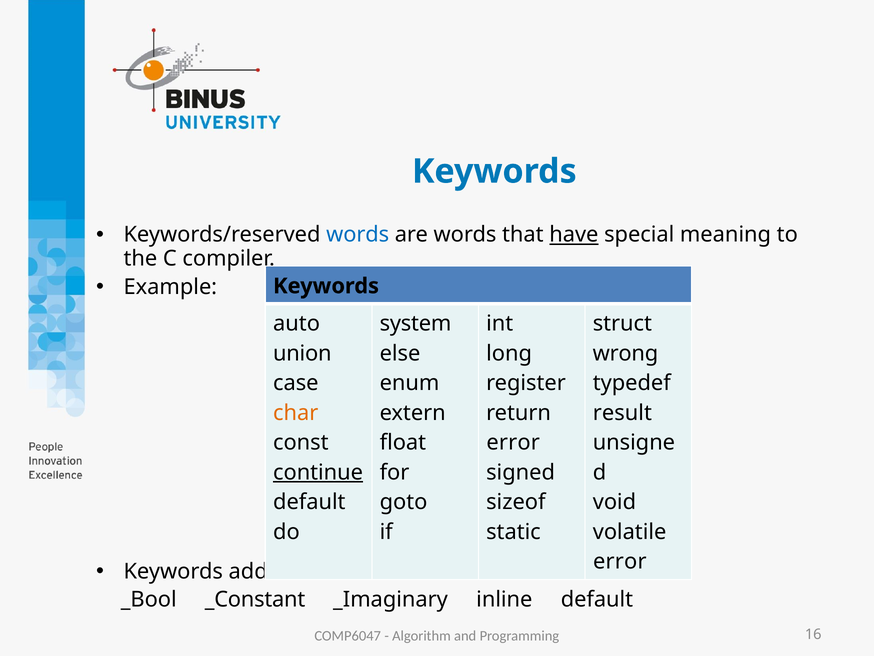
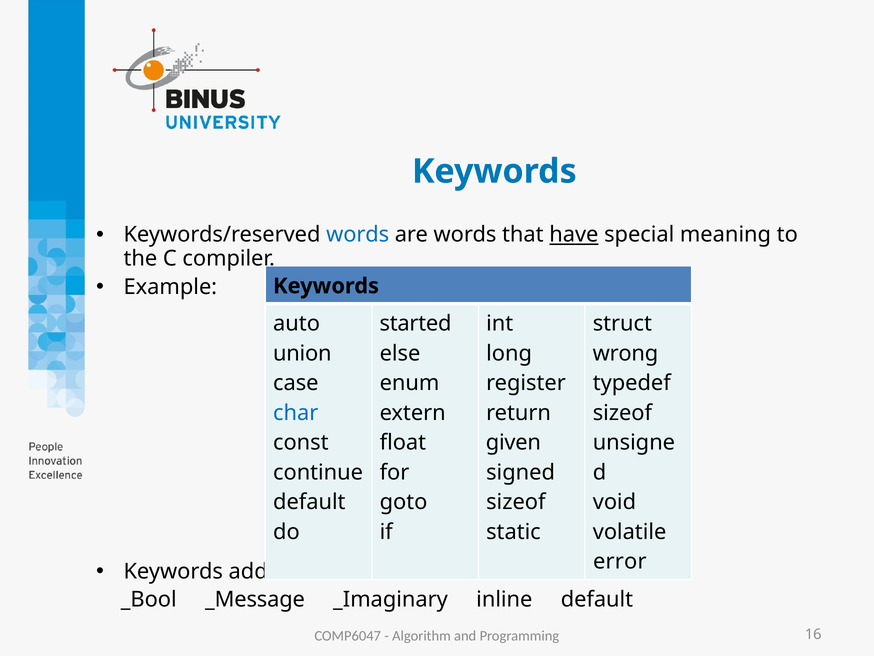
system: system -> started (416, 323)
char colour: orange -> blue (296, 413)
result: result -> sizeof (622, 413)
error: error -> given (513, 442)
continue underline: present -> none (318, 472)
_Constant: _Constant -> _Message (255, 599)
